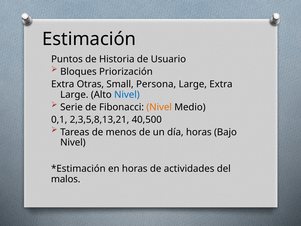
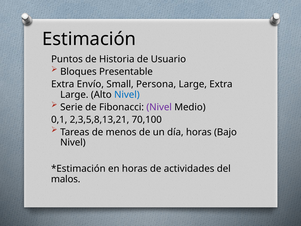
Priorización: Priorización -> Presentable (126, 72)
Otras: Otras -> Envío (90, 84)
Nivel colour: orange -> purple (159, 107)
40,500: 40,500 -> 70,100 (147, 120)
